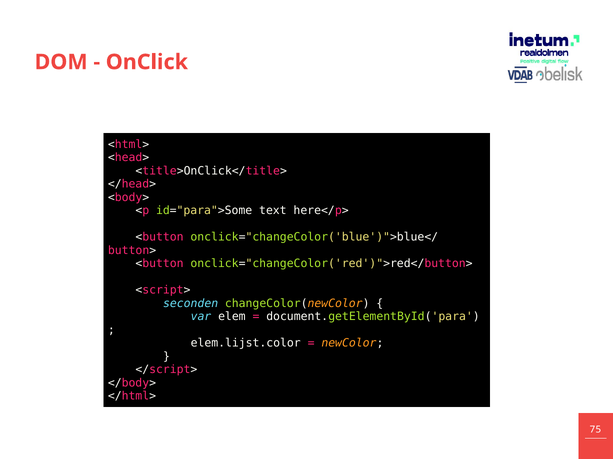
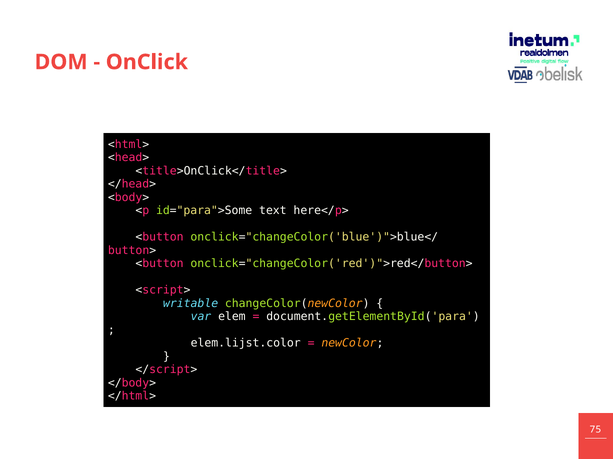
seconden: seconden -> writable (191, 304)
